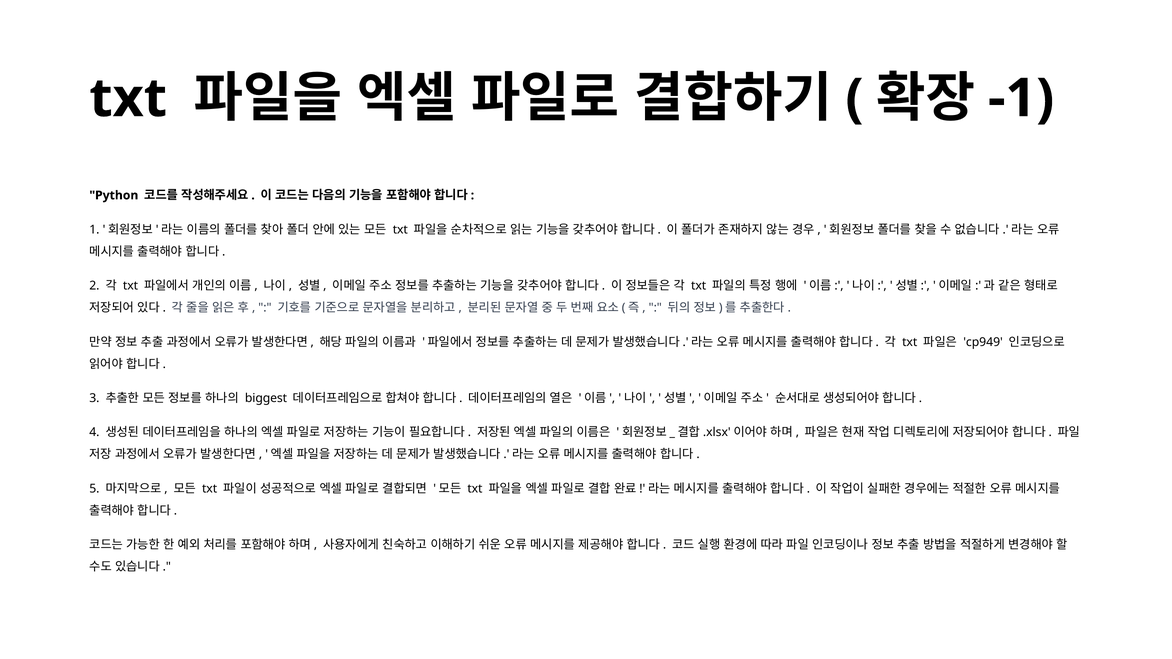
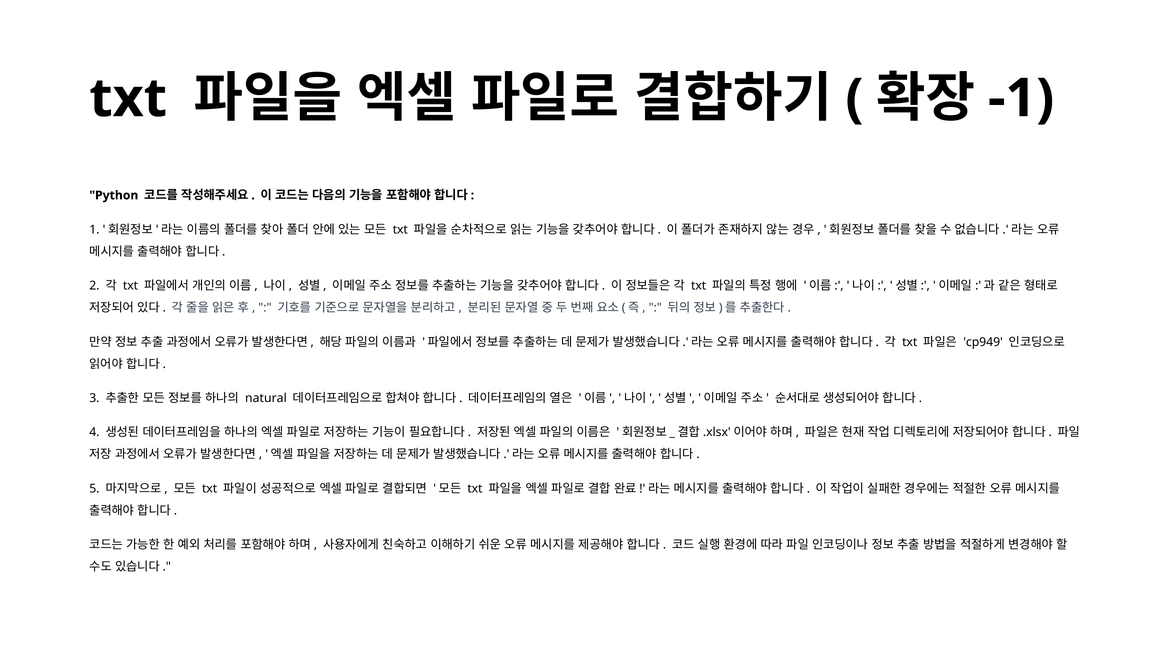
biggest: biggest -> natural (266, 398)
